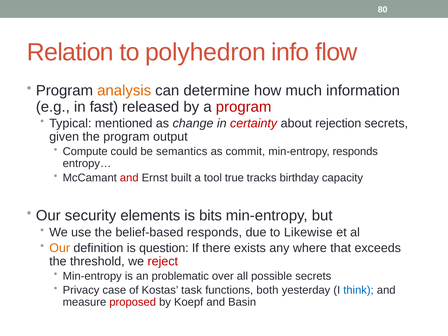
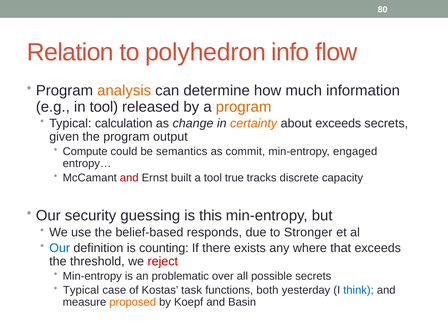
in fast: fast -> tool (104, 107)
program colour: red -> orange (244, 107)
mentioned: mentioned -> calculation (124, 123)
certainty colour: red -> orange (254, 123)
about rejection: rejection -> exceeds (338, 123)
min-entropy responds: responds -> engaged (355, 151)
birthday: birthday -> discrete (299, 178)
elements: elements -> guessing (150, 216)
bits: bits -> this (211, 216)
Likewise: Likewise -> Stronger (308, 232)
Our colour: orange -> blue (60, 248)
question: question -> counting (164, 248)
Privacy: Privacy -> Typical (81, 290)
proposed colour: red -> orange (133, 302)
